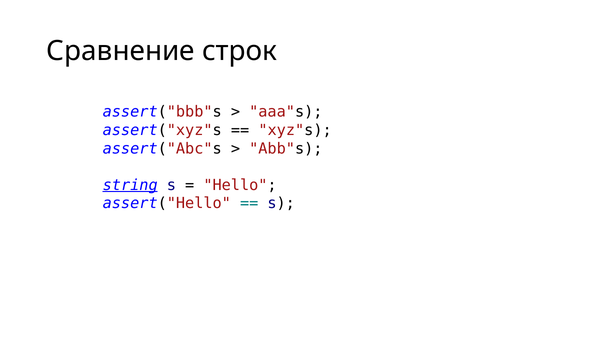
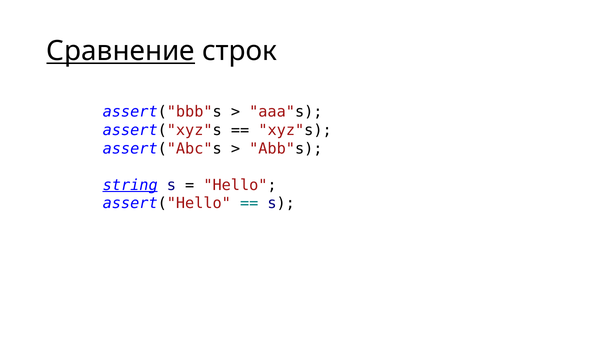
Сравнение underline: none -> present (121, 51)
